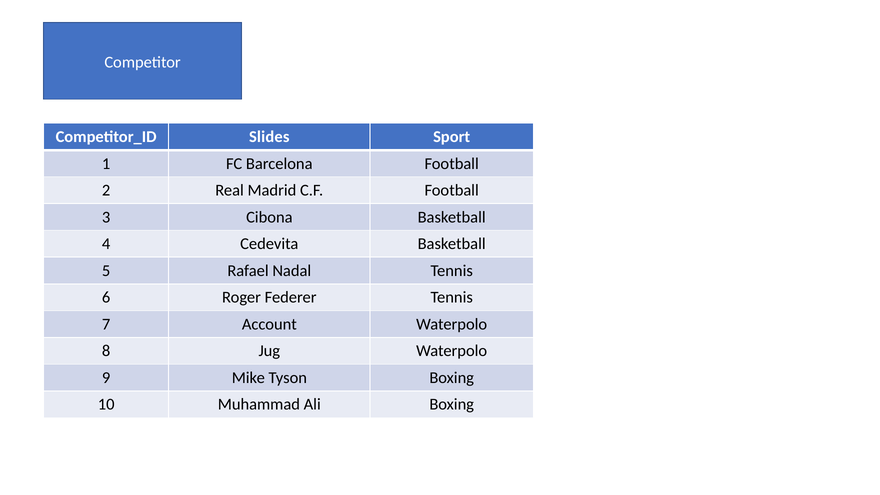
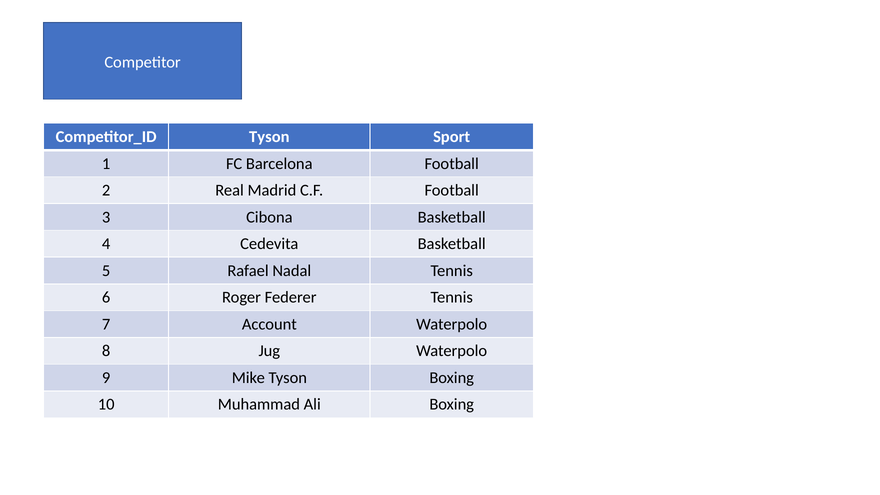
Slides: Slides -> Tyson (269, 137)
